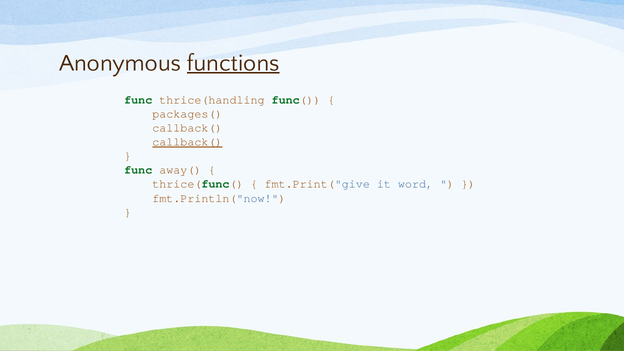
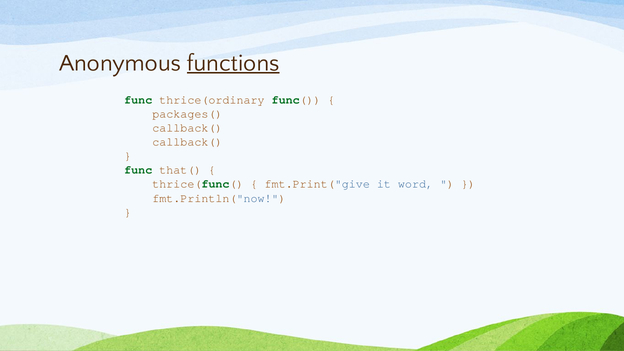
thrice(handling: thrice(handling -> thrice(ordinary (212, 100)
callback( underline: present -> none (187, 142)
away(: away( -> that( (180, 170)
